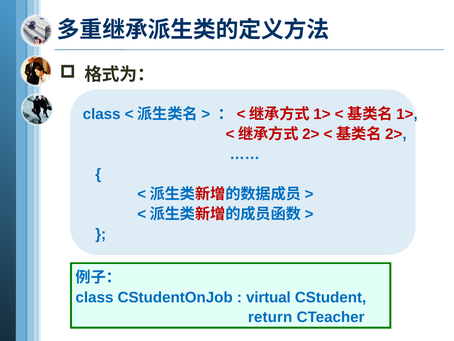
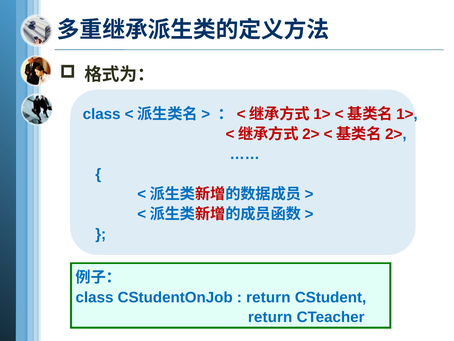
virtual: virtual -> return (268, 297)
